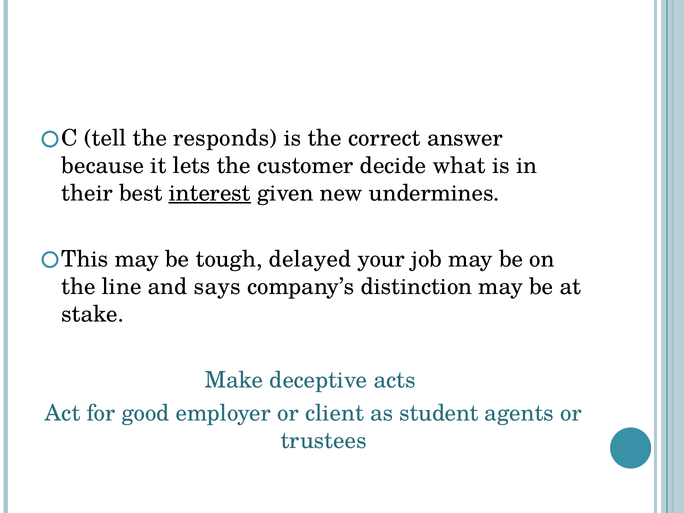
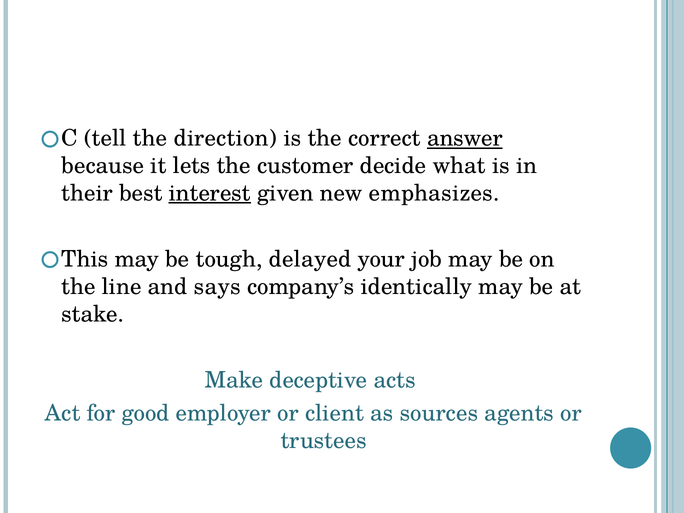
responds: responds -> direction (225, 138)
answer underline: none -> present (465, 138)
undermines: undermines -> emphasizes (434, 193)
distinction: distinction -> identically (416, 287)
student: student -> sources (439, 413)
